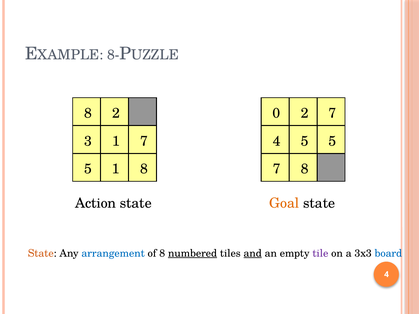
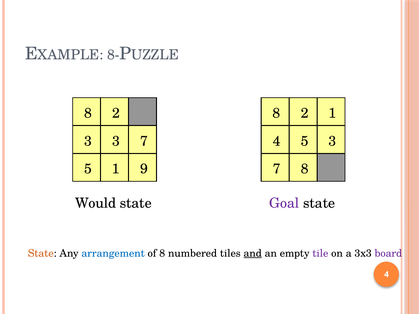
8 0: 0 -> 8 (276, 113)
2 7: 7 -> 1 (332, 113)
3 1: 1 -> 3 (116, 141)
5 5: 5 -> 3 (332, 141)
5 8: 8 -> 9 (144, 169)
Action: Action -> Would (96, 203)
Goal colour: orange -> purple (284, 203)
numbered underline: present -> none (193, 253)
board colour: blue -> purple (388, 253)
